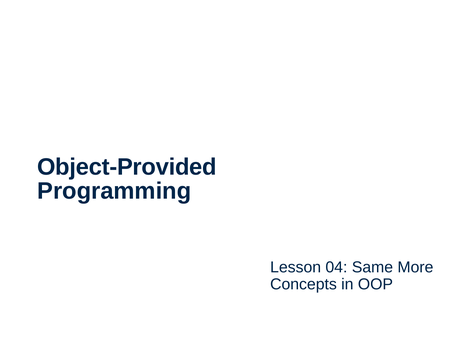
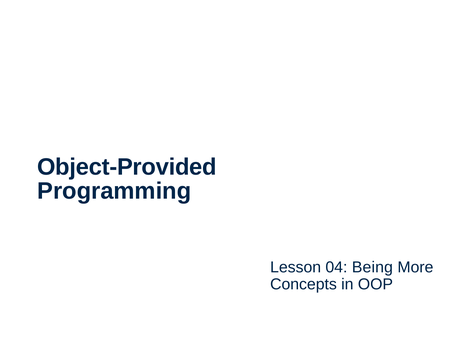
Same: Same -> Being (372, 267)
